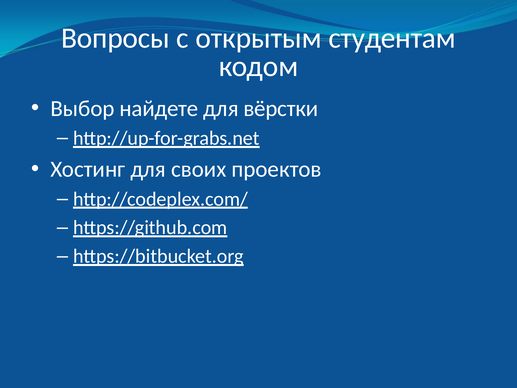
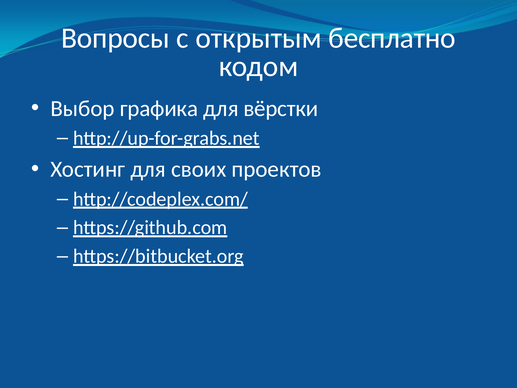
студентам: студентам -> бесплатно (392, 38)
найдете: найдете -> графика (159, 108)
